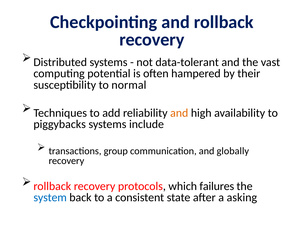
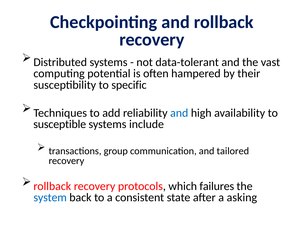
normal: normal -> specific (129, 85)
and colour: orange -> blue (179, 113)
piggybacks: piggybacks -> susceptible (60, 124)
globally: globally -> tailored (233, 151)
